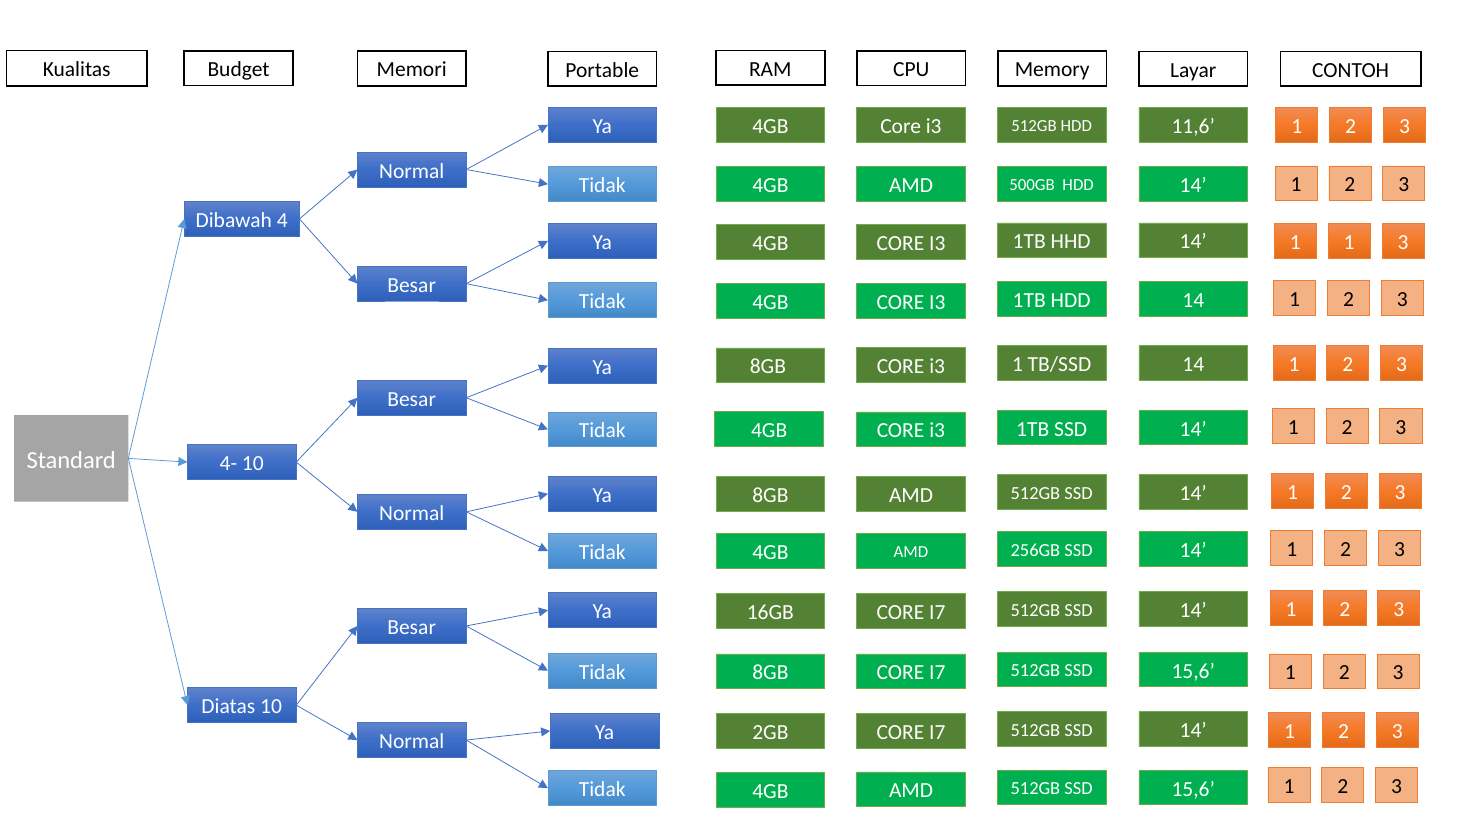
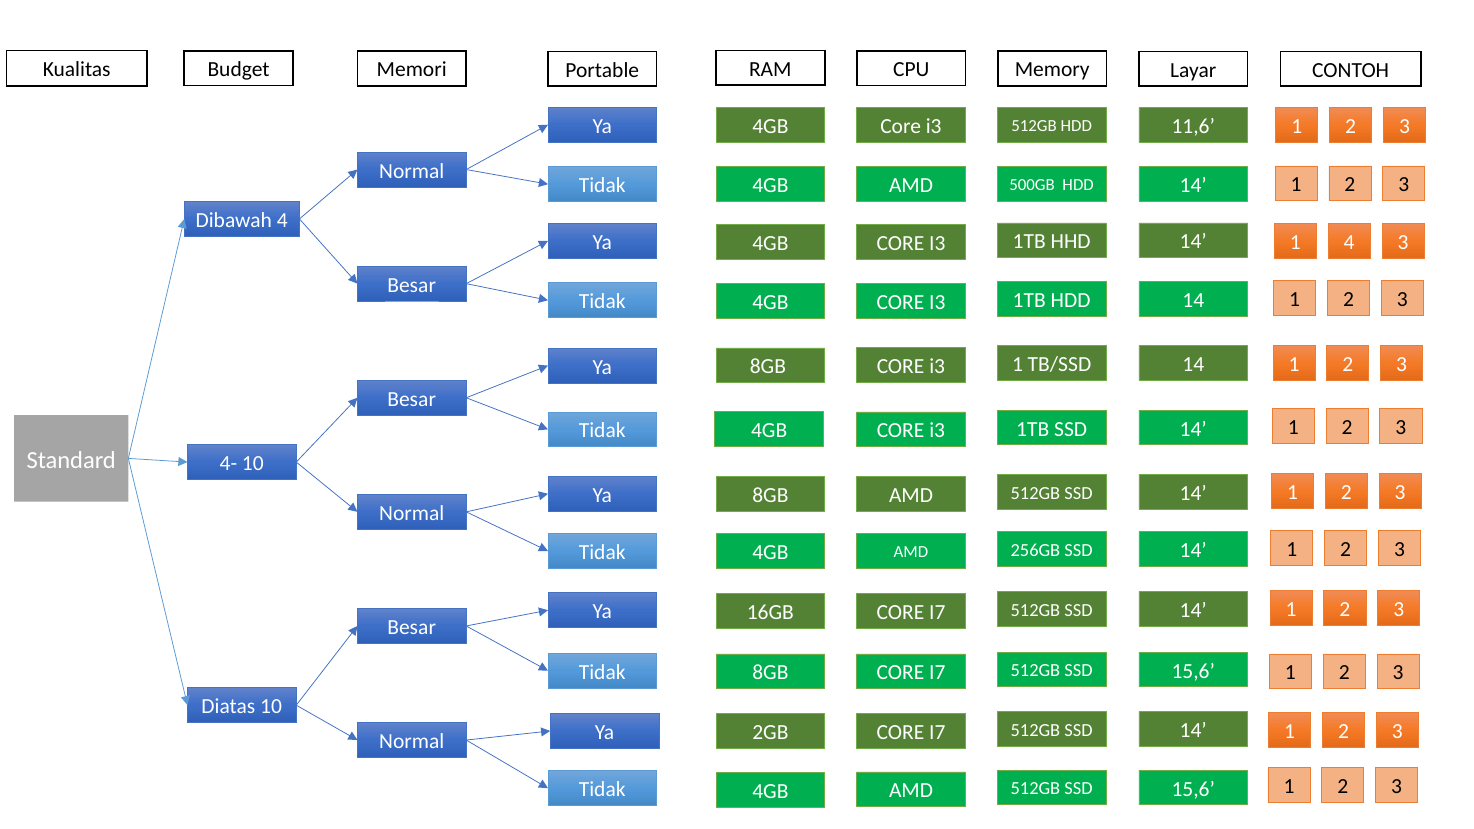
1 1: 1 -> 4 (1349, 242)
